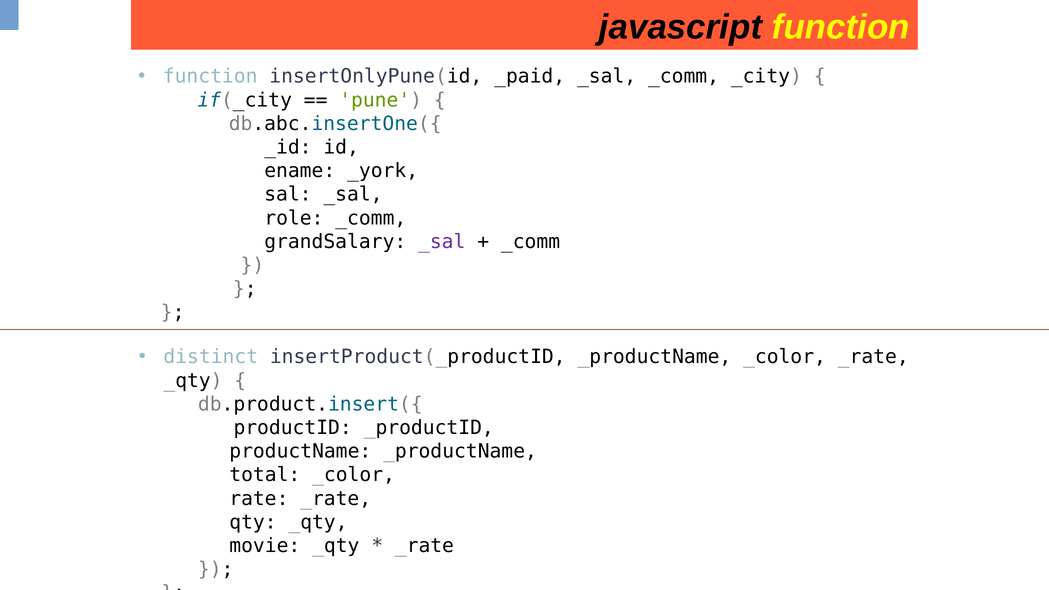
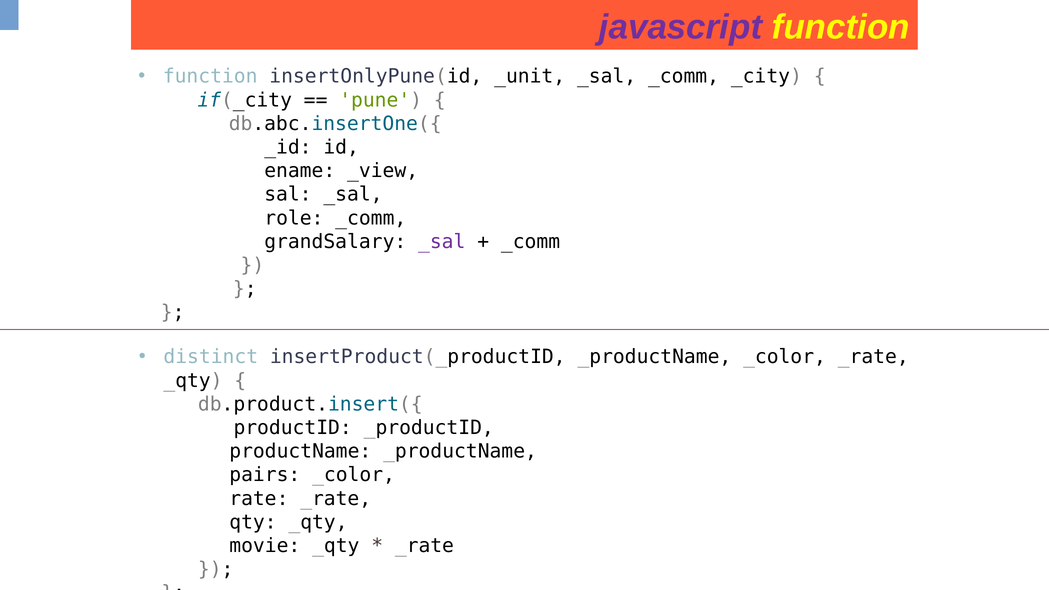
javascript colour: black -> purple (681, 27)
_paid: _paid -> _unit (530, 76)
_york: _york -> _view (383, 171)
total: total -> pairs (265, 475)
